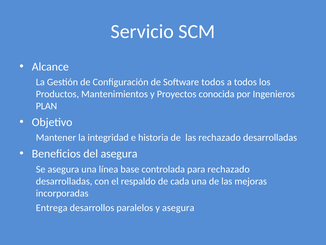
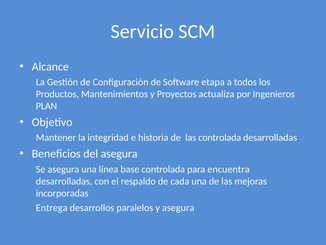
Software todos: todos -> etapa (213, 82)
conocida: conocida -> actualiza (217, 94)
las rechazado: rechazado -> controlada (220, 137)
para rechazado: rechazado -> encuentra (229, 169)
